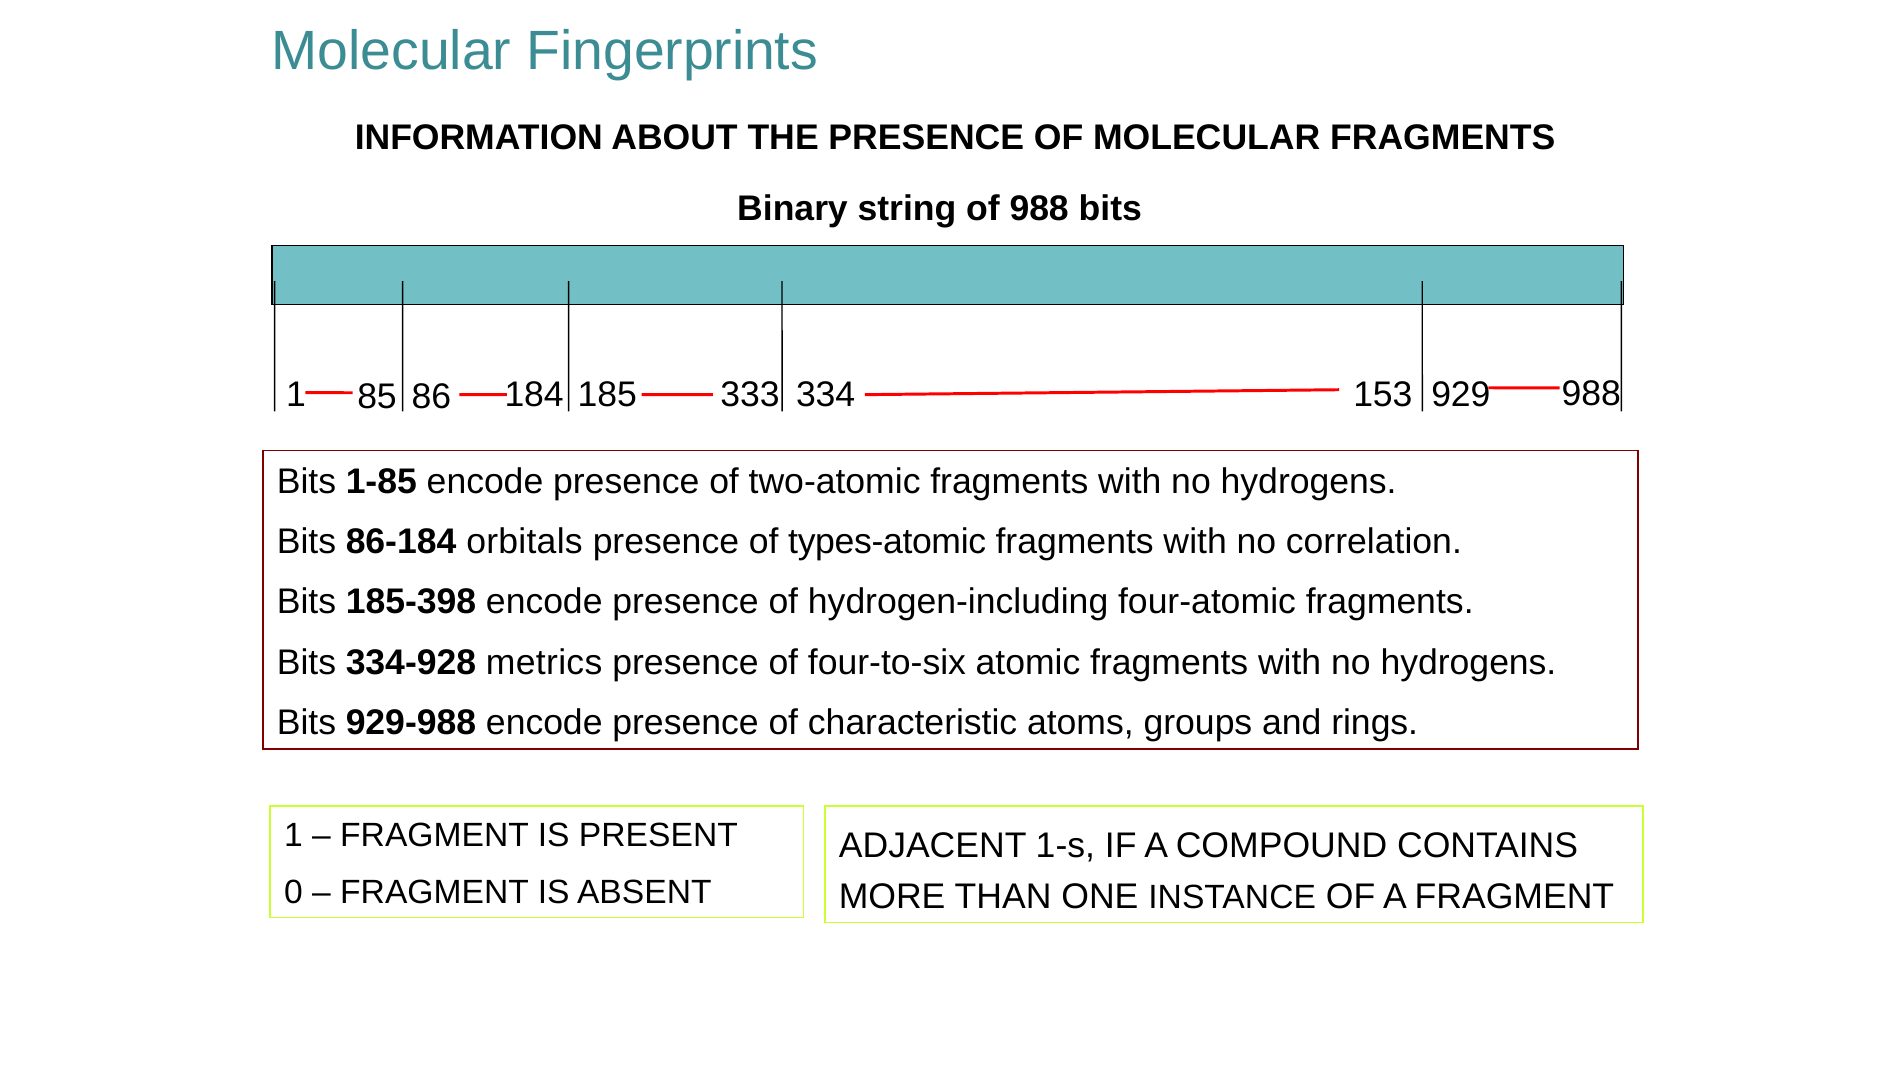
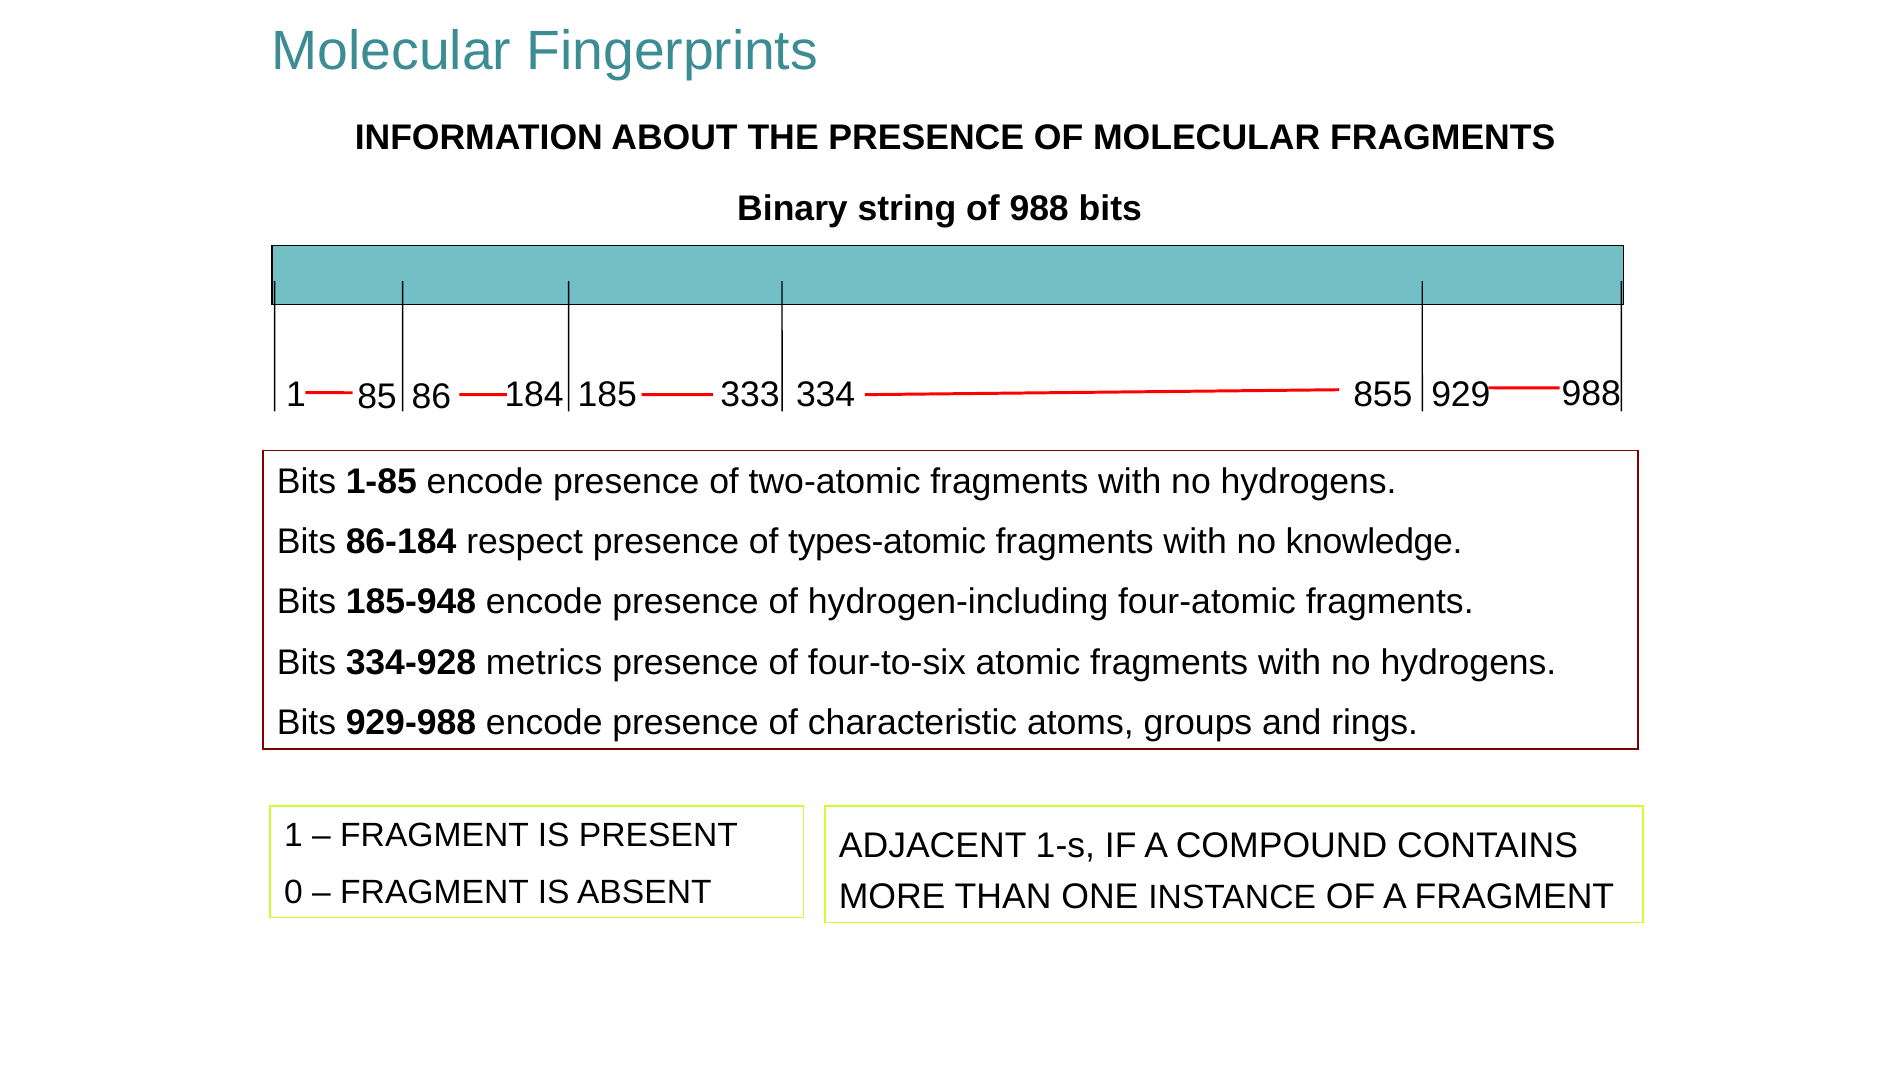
153: 153 -> 855 (1383, 395)
orbitals: orbitals -> respect (525, 542)
correlation: correlation -> knowledge (1374, 542)
185-398: 185-398 -> 185-948 (411, 602)
